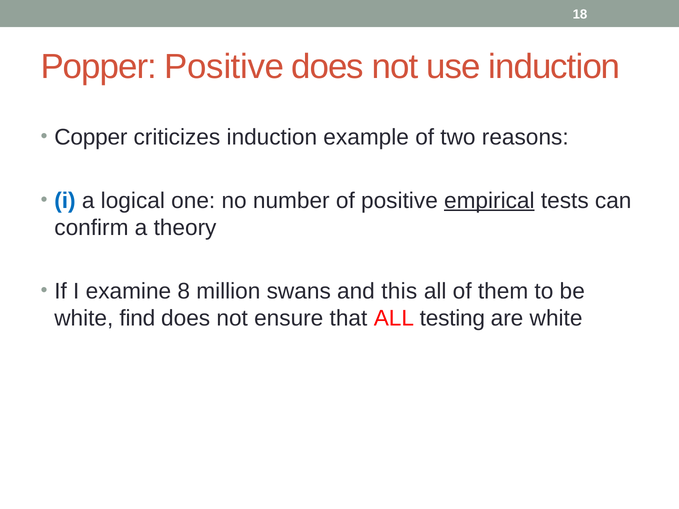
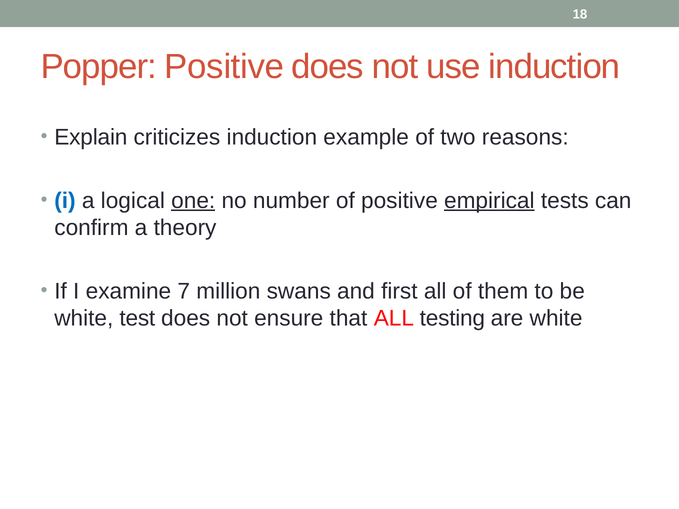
Copper: Copper -> Explain (91, 137)
one underline: none -> present (193, 201)
8: 8 -> 7 (184, 291)
this: this -> first (399, 291)
find: find -> test (137, 318)
